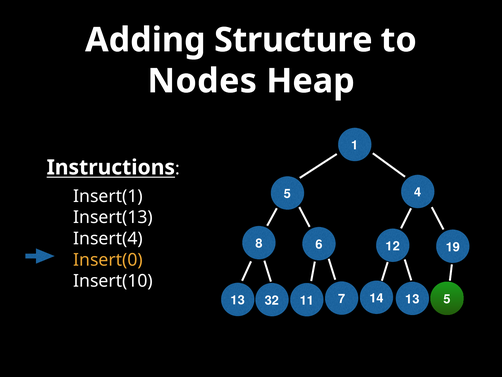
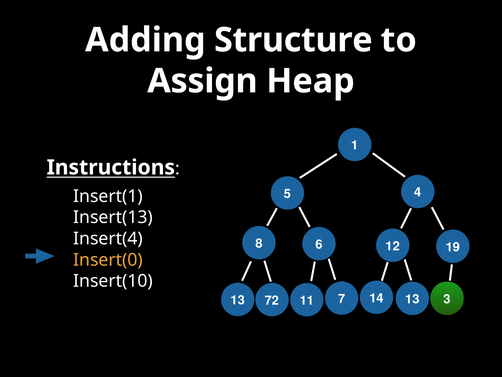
Nodes: Nodes -> Assign (202, 81)
13 5: 5 -> 3 (447, 299)
32: 32 -> 72 (272, 300)
